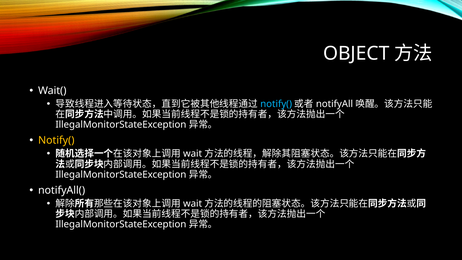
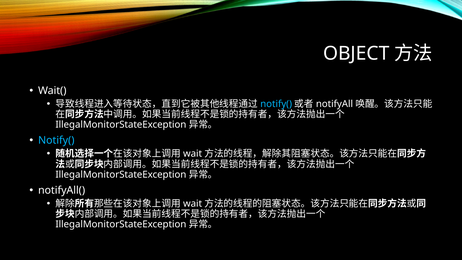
Notify( colour: yellow -> light blue (56, 140)
